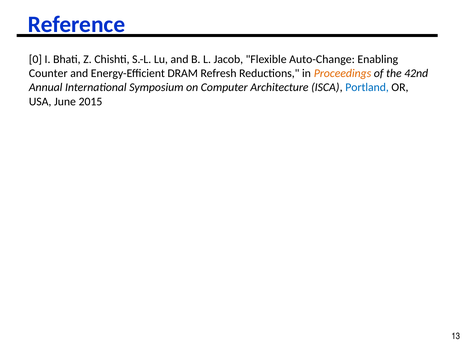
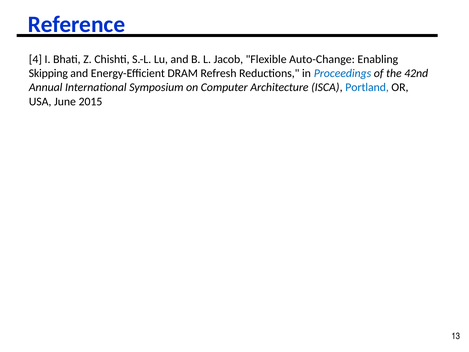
0: 0 -> 4 (35, 59)
Counter: Counter -> Skipping (48, 73)
Proceedings colour: orange -> blue (343, 73)
